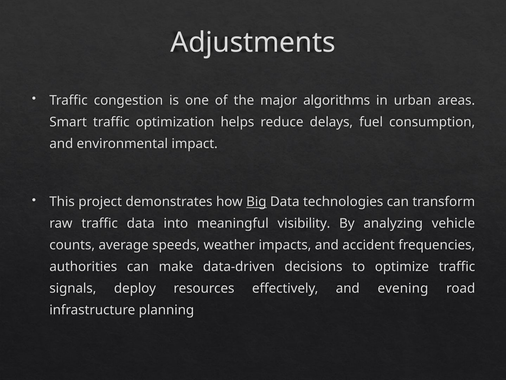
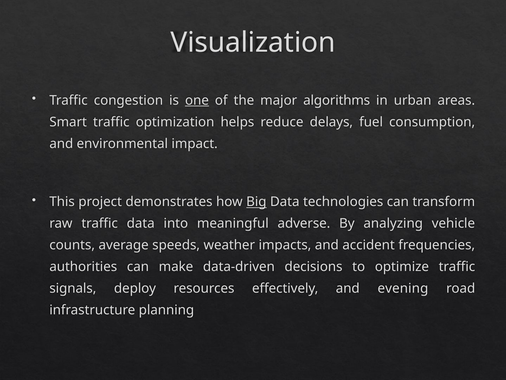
Adjustments: Adjustments -> Visualization (253, 42)
one underline: none -> present (197, 100)
visibility: visibility -> adverse (304, 223)
